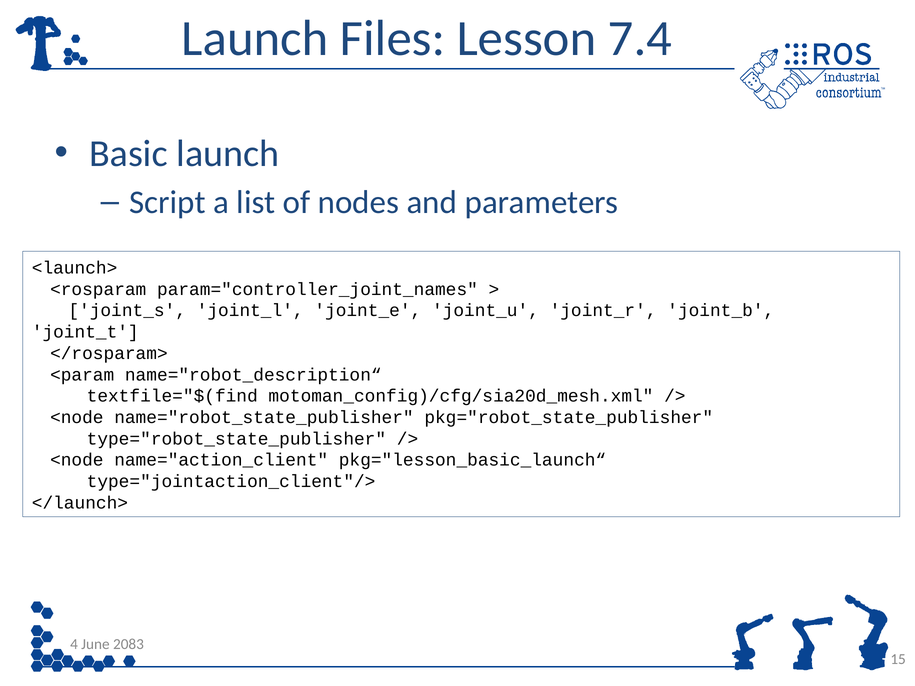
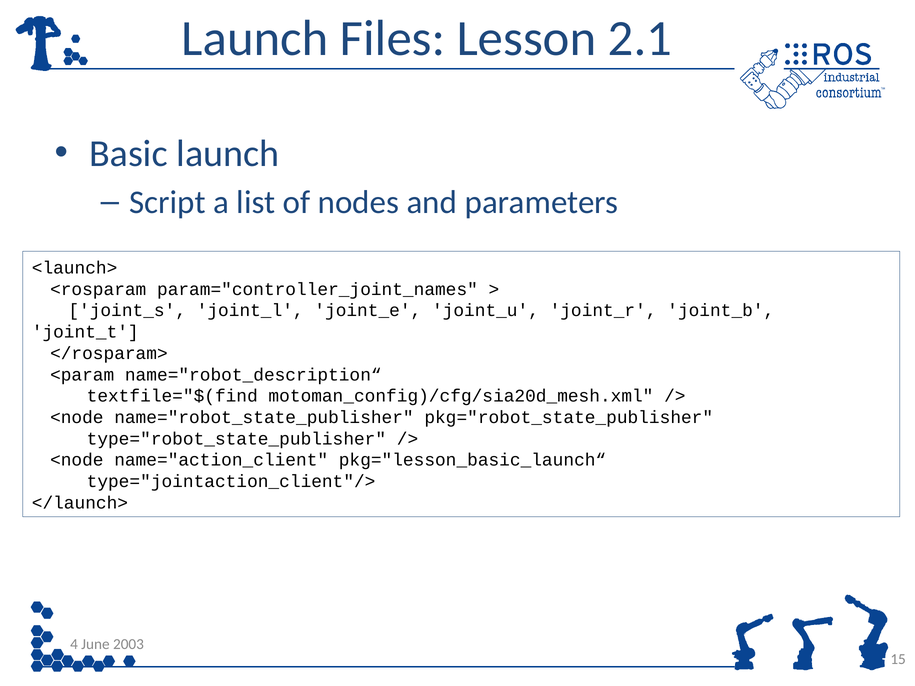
7.4: 7.4 -> 2.1 (640, 39)
2083: 2083 -> 2003 (128, 645)
